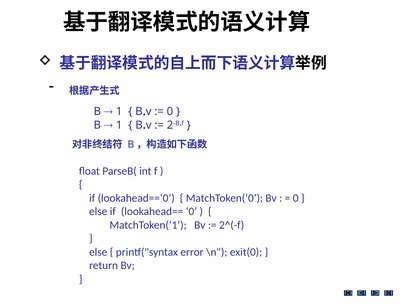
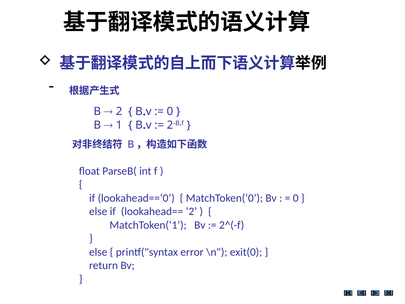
1: 1 -> 2 (119, 111)
lookahead== 0: 0 -> 2 (191, 211)
